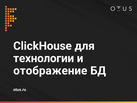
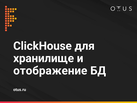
технологии: технологии -> хранилище (44, 58)
